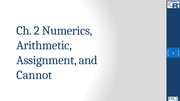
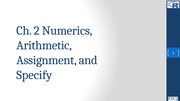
Cannot: Cannot -> Specify (34, 75)
